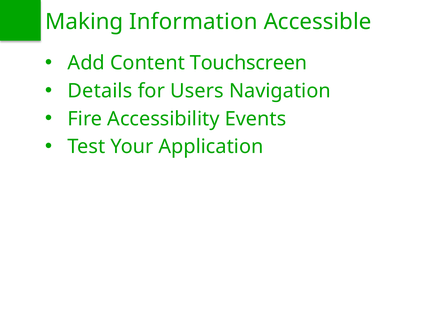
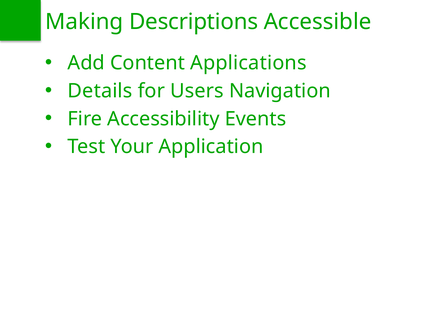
Information: Information -> Descriptions (194, 22)
Touchscreen: Touchscreen -> Applications (248, 63)
